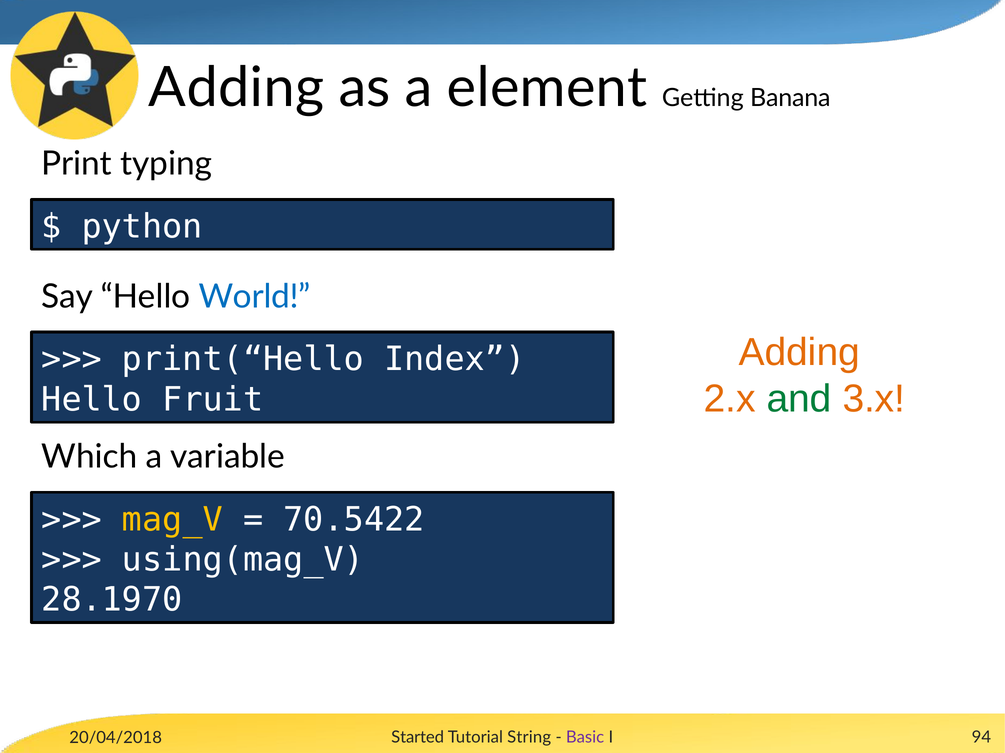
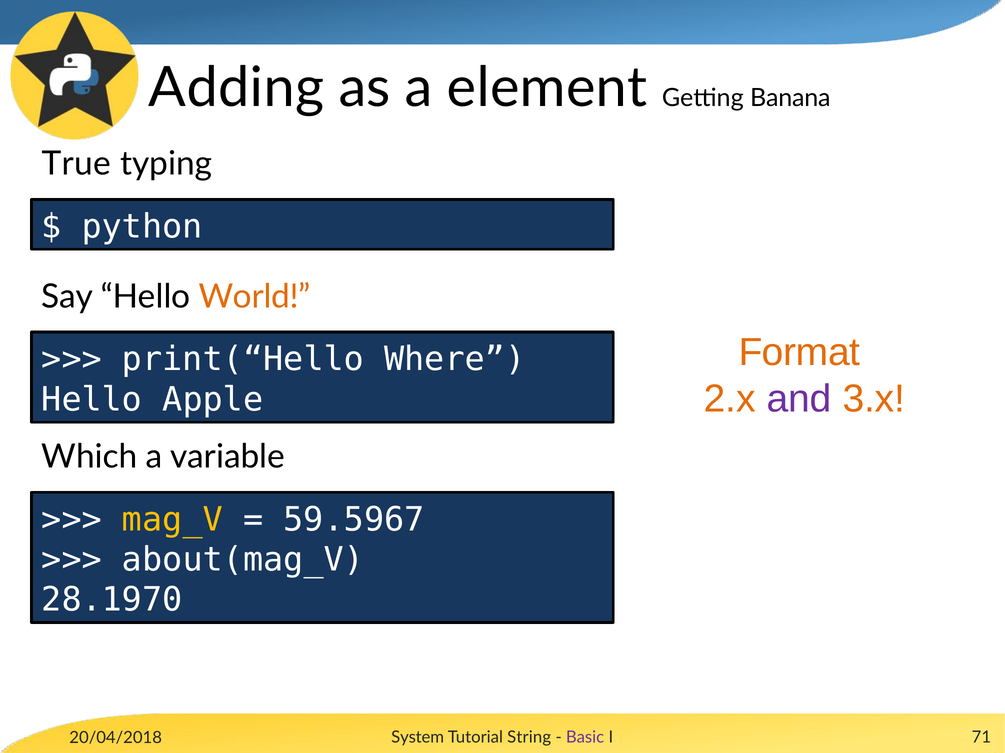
Print: Print -> True (76, 164)
World colour: blue -> orange (255, 297)
Adding: Adding -> Format (799, 353)
Index: Index -> Where (455, 360)
and colour: green -> purple (799, 399)
Fruit: Fruit -> Apple (213, 400)
70.5422: 70.5422 -> 59.5967 (354, 520)
using(mag_V: using(mag_V -> about(mag_V (243, 560)
Started: Started -> System (418, 738)
94: 94 -> 71 (981, 738)
